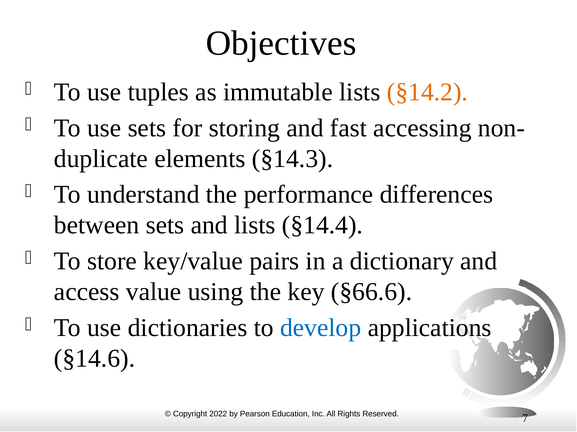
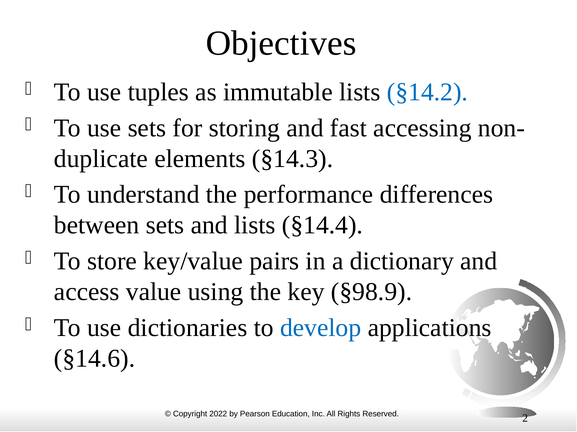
§14.2 colour: orange -> blue (427, 92)
§66.6: §66.6 -> §98.9 (372, 292)
7: 7 -> 2 (525, 419)
